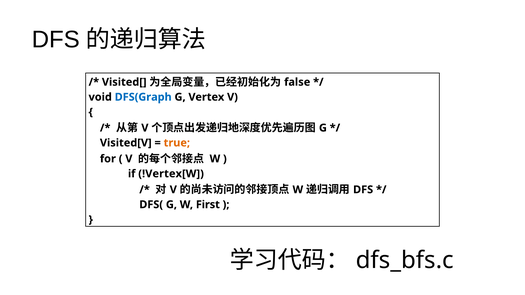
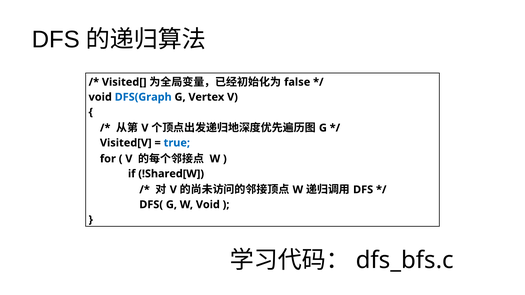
true colour: orange -> blue (177, 143)
!Vertex[W: !Vertex[W -> !Shared[W (171, 174)
W First: First -> Void (208, 205)
